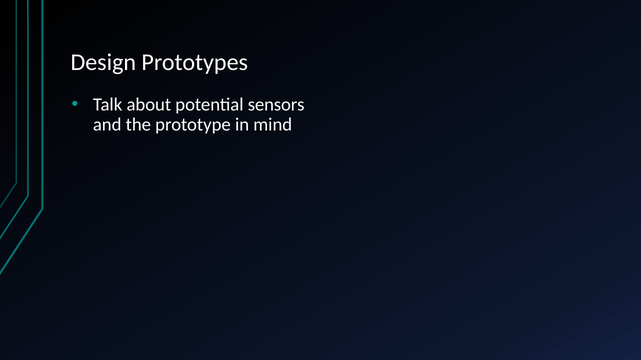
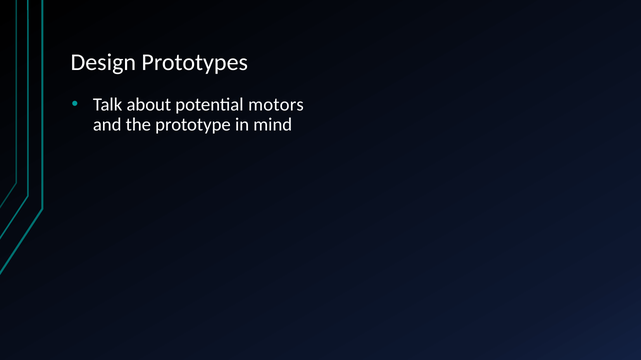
sensors: sensors -> motors (276, 105)
